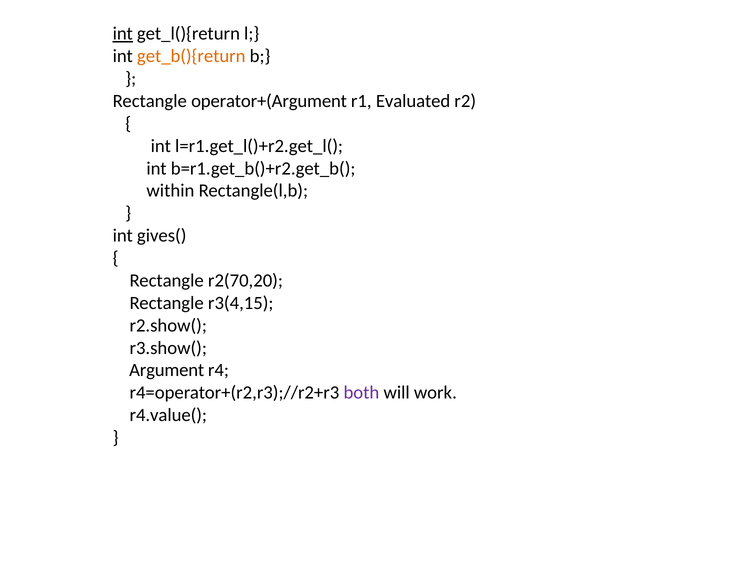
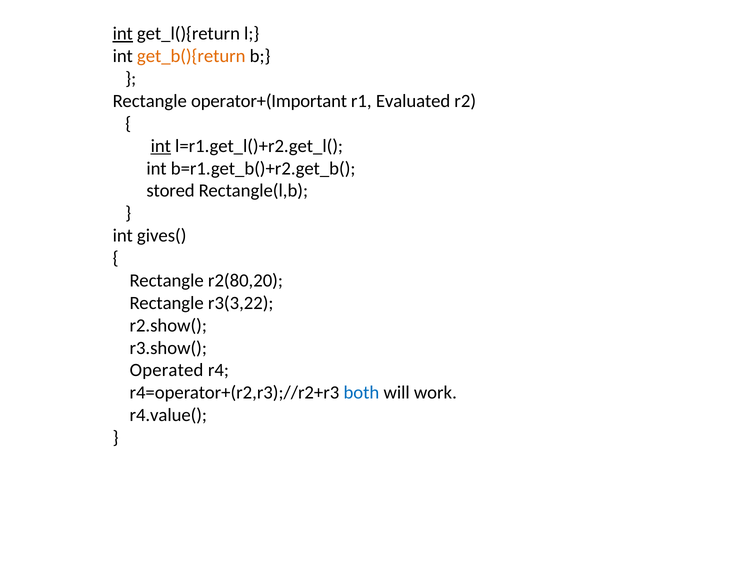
operator+(Argument: operator+(Argument -> operator+(Important (269, 101)
int underline: none -> present (161, 146)
within: within -> stored (171, 191)
r2(70,20: r2(70,20 -> r2(80,20 (245, 281)
r3(4,15: r3(4,15 -> r3(3,22 (241, 303)
Argument: Argument -> Operated (167, 371)
both colour: purple -> blue (361, 393)
